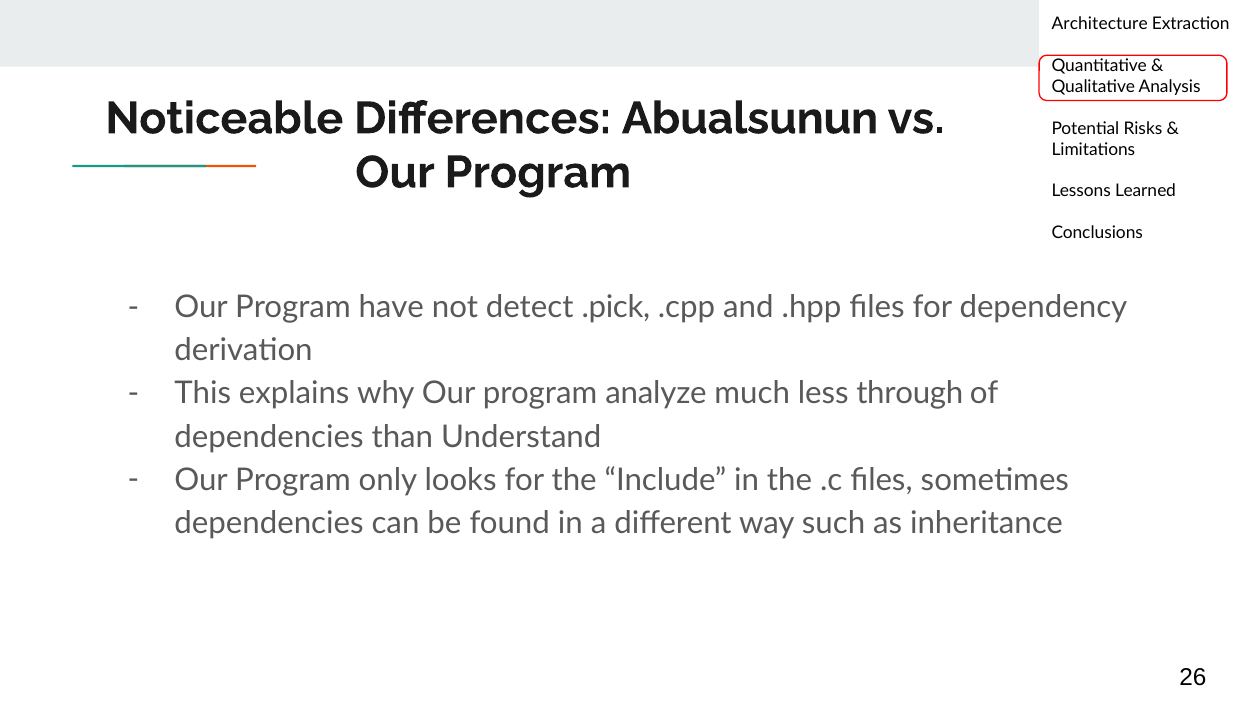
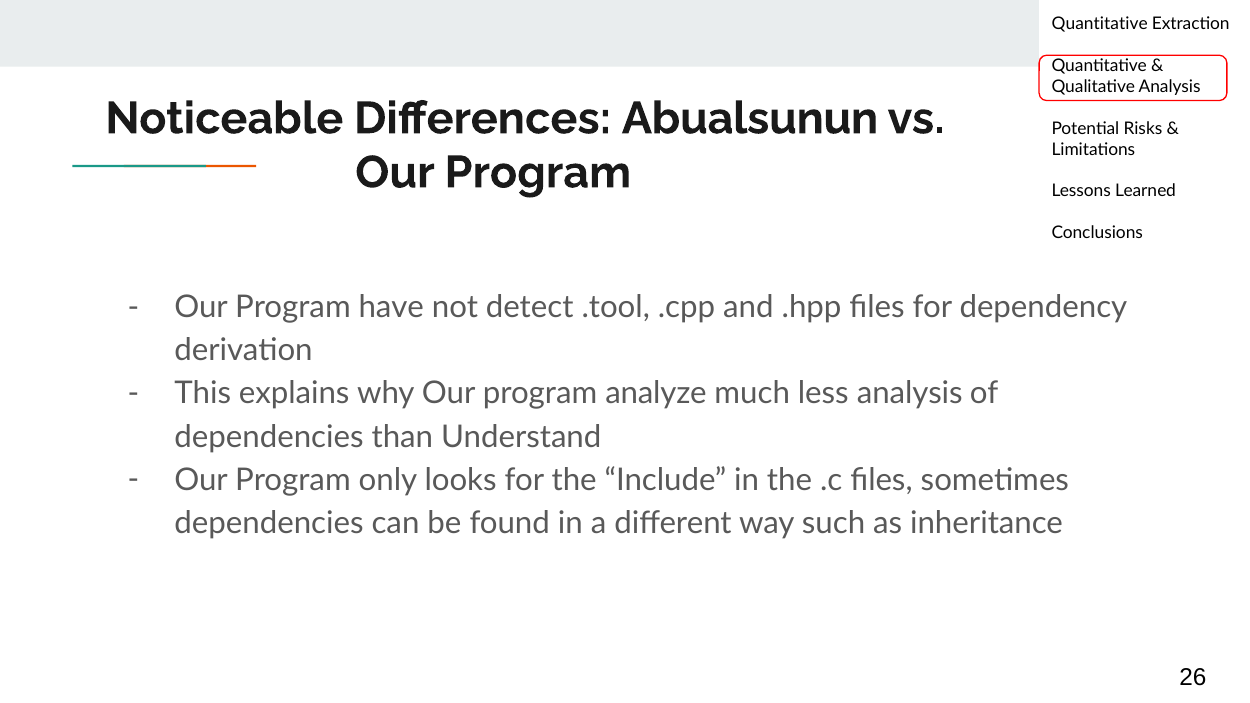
Architecture: Architecture -> Quantitative (1100, 24)
.pick: .pick -> .tool (616, 308)
less through: through -> analysis (910, 394)
